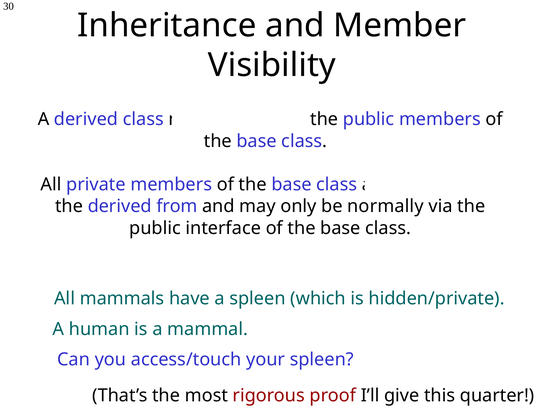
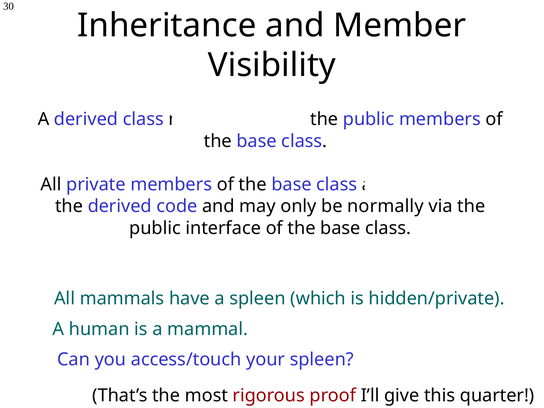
derived from: from -> code (177, 206)
